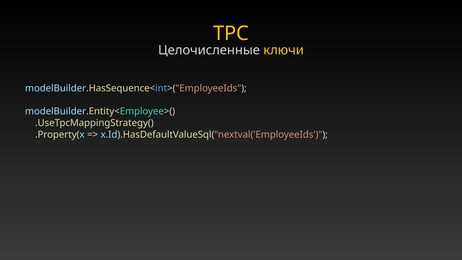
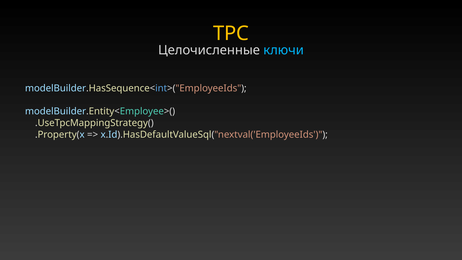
ключи colour: yellow -> light blue (284, 50)
